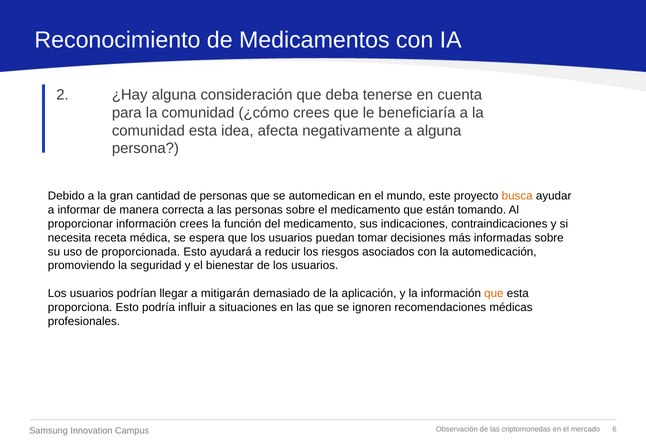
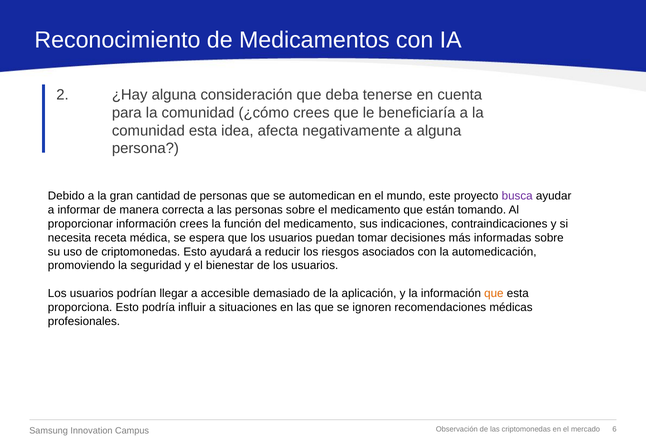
busca colour: orange -> purple (517, 196)
de proporcionada: proporcionada -> criptomonedas (141, 251)
mitigarán: mitigarán -> accesible (225, 293)
